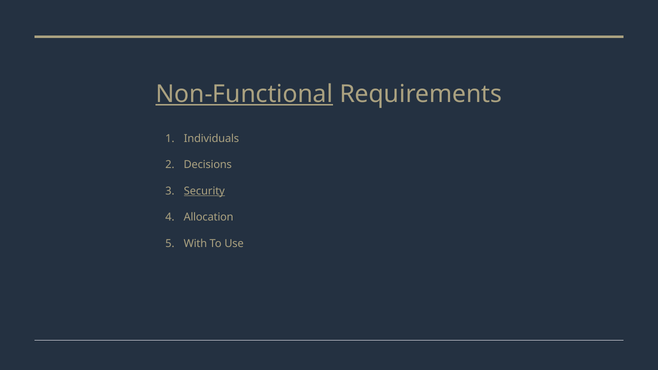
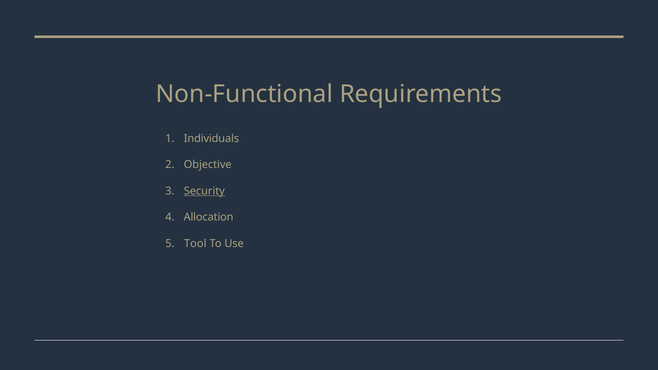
Non-Functional underline: present -> none (244, 94)
Decisions: Decisions -> Objective (208, 165)
With: With -> Tool (195, 244)
